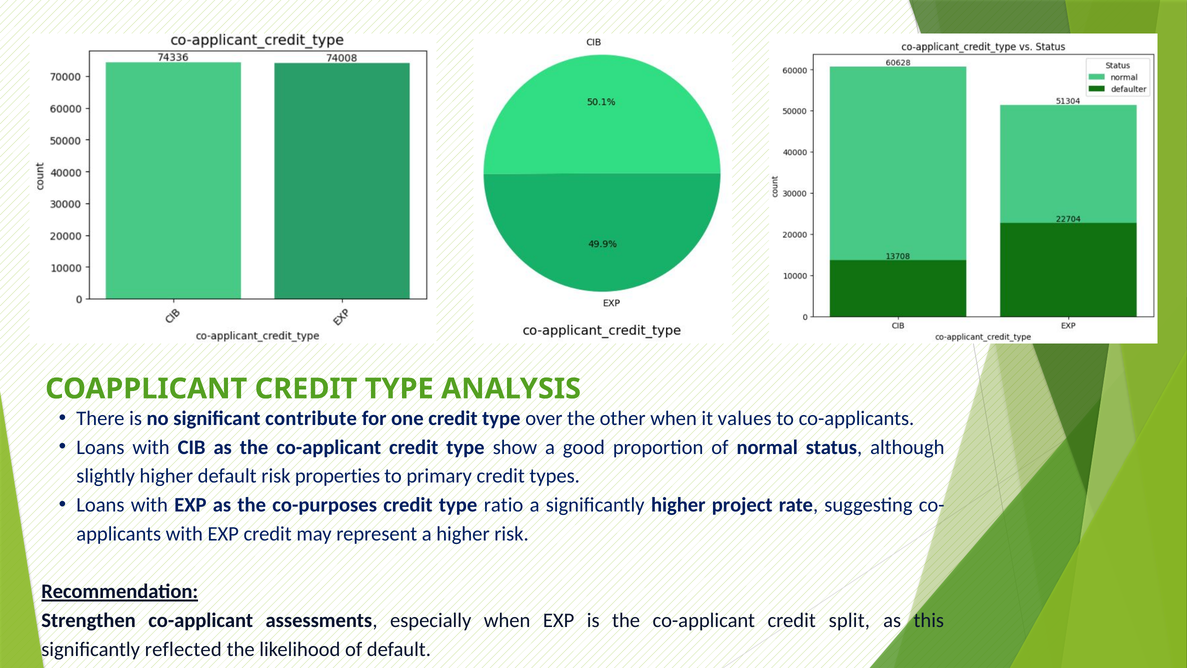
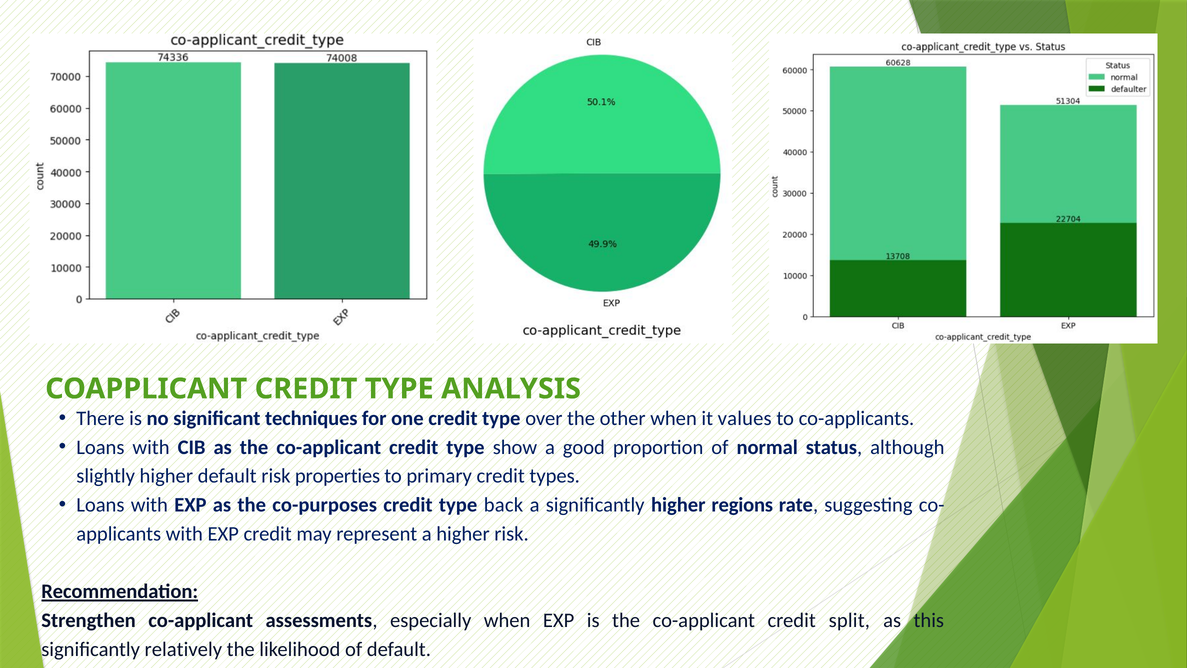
contribute: contribute -> techniques (311, 418)
ratio: ratio -> back (503, 505)
project: project -> regions (742, 505)
reflected: reflected -> relatively (183, 649)
